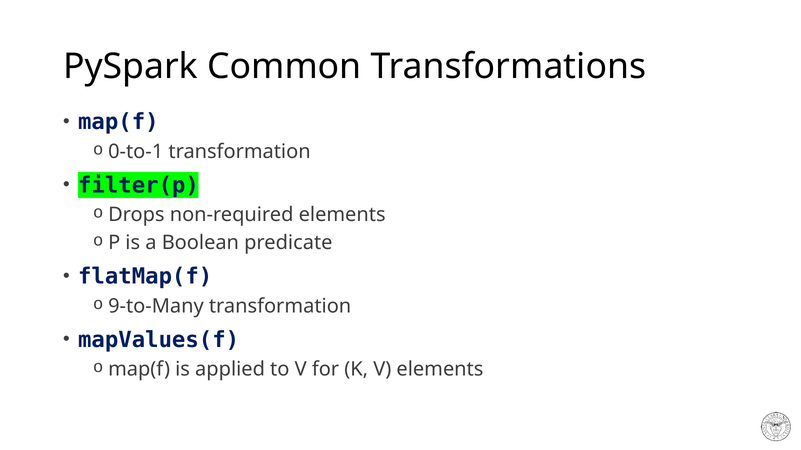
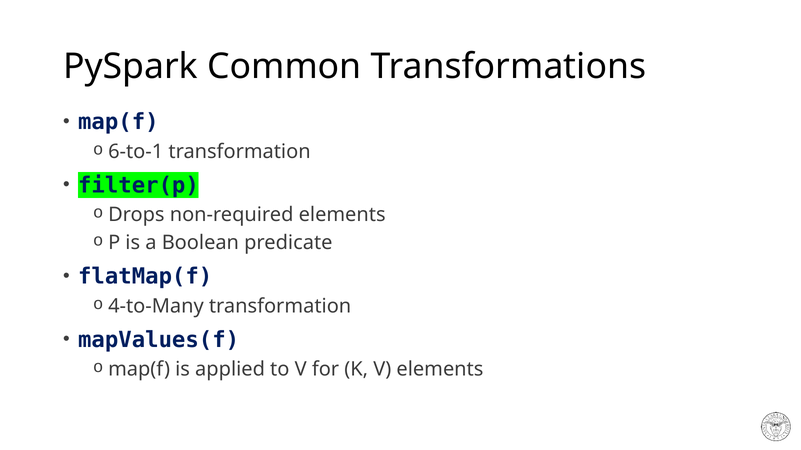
0-to-1: 0-to-1 -> 6-to-1 (136, 152)
9-to-Many: 9-to-Many -> 4-to-Many (156, 306)
